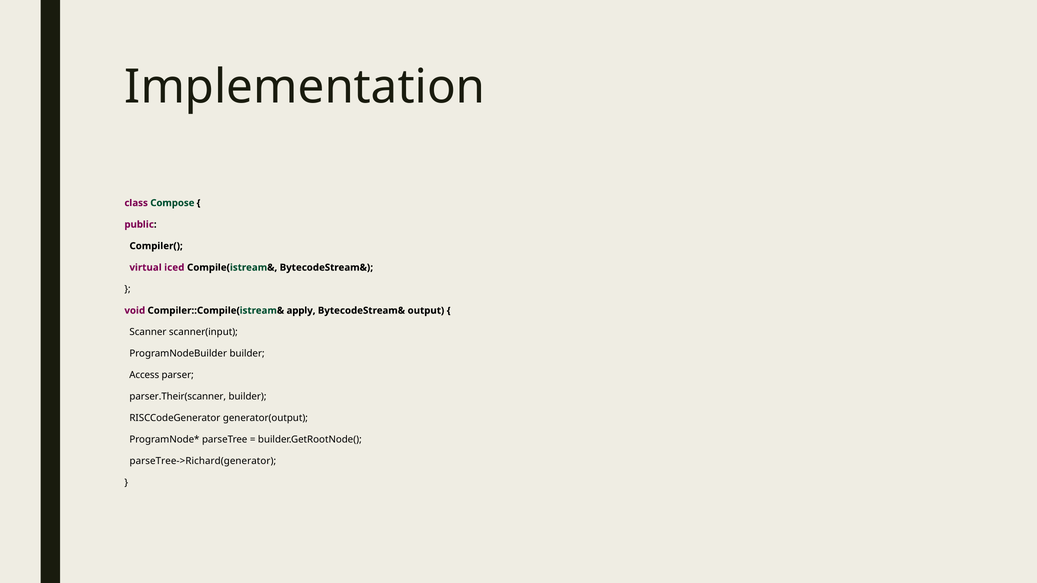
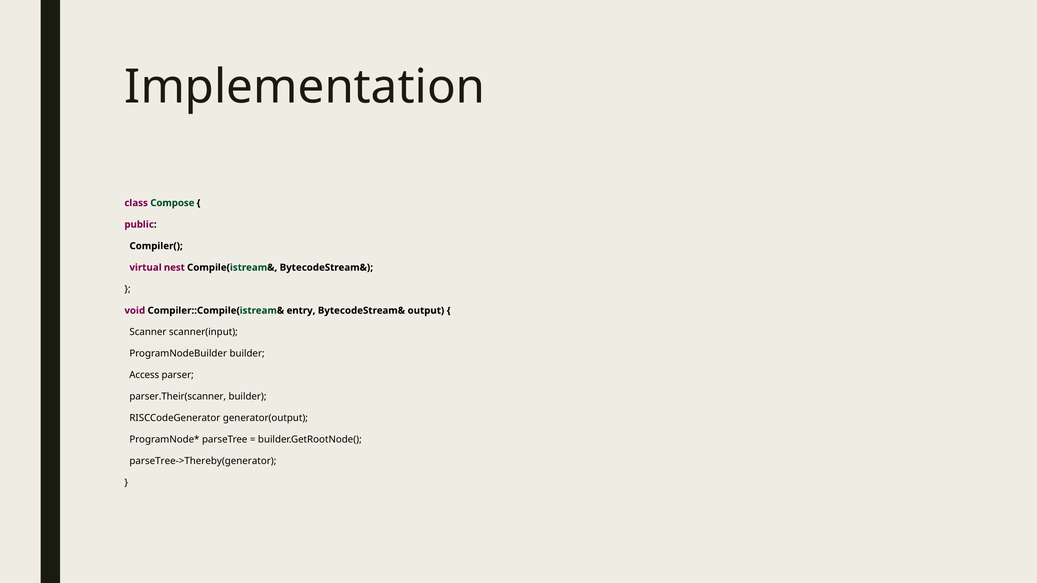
iced: iced -> nest (174, 268)
apply: apply -> entry (301, 311)
parseTree->Richard(generator: parseTree->Richard(generator -> parseTree->Thereby(generator (203, 461)
